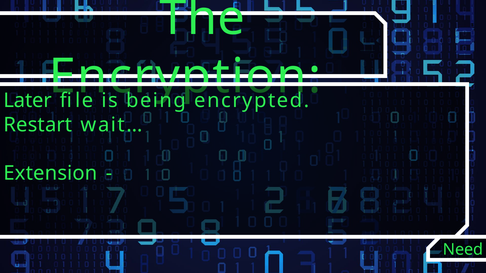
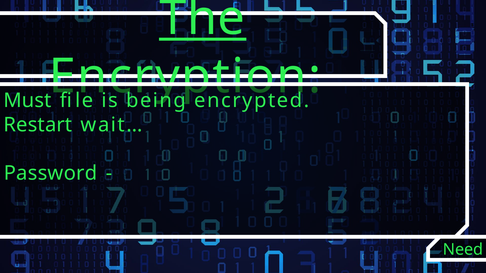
The underline: none -> present (202, 18)
Later: Later -> Must (28, 101)
Extension: Extension -> Password (50, 173)
